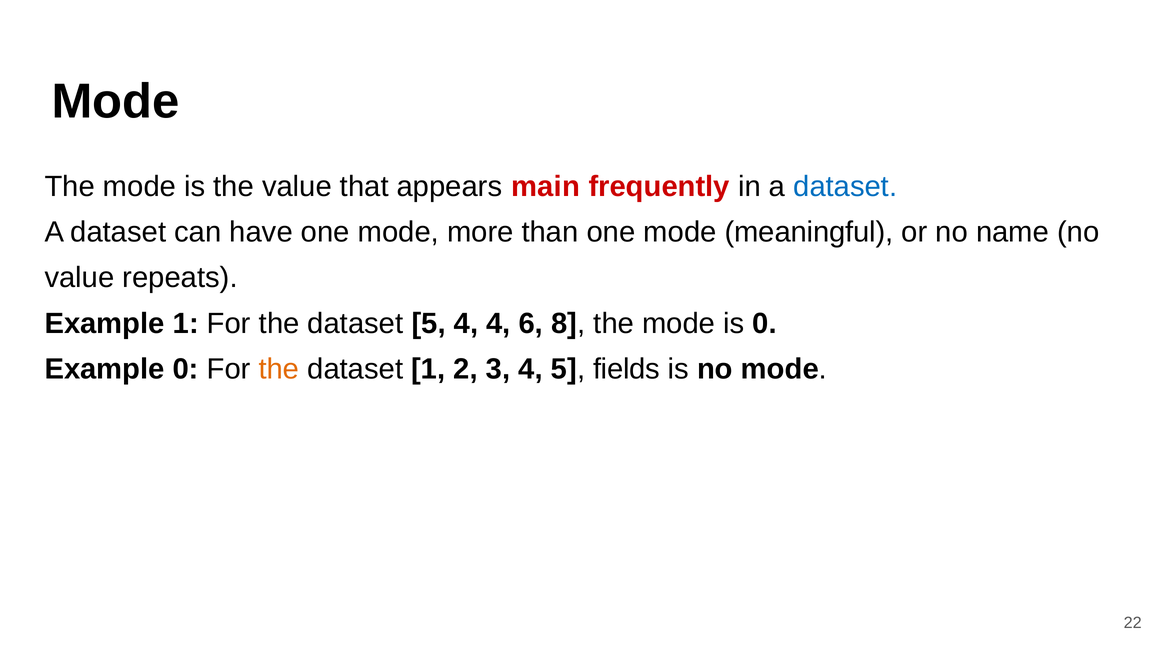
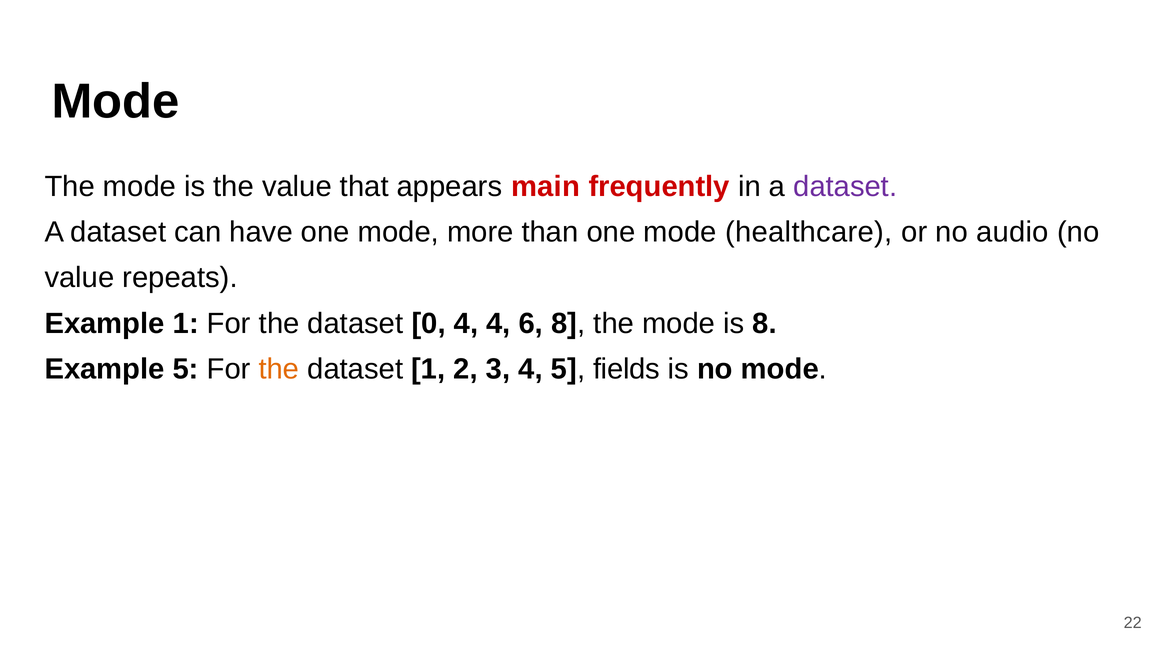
dataset colour: blue -> purple (845, 187)
meaningful: meaningful -> healthcare (809, 232)
name: name -> audio (1012, 232)
dataset 5: 5 -> 0 (429, 323)
is 0: 0 -> 8 (765, 323)
Example 0: 0 -> 5 (186, 369)
